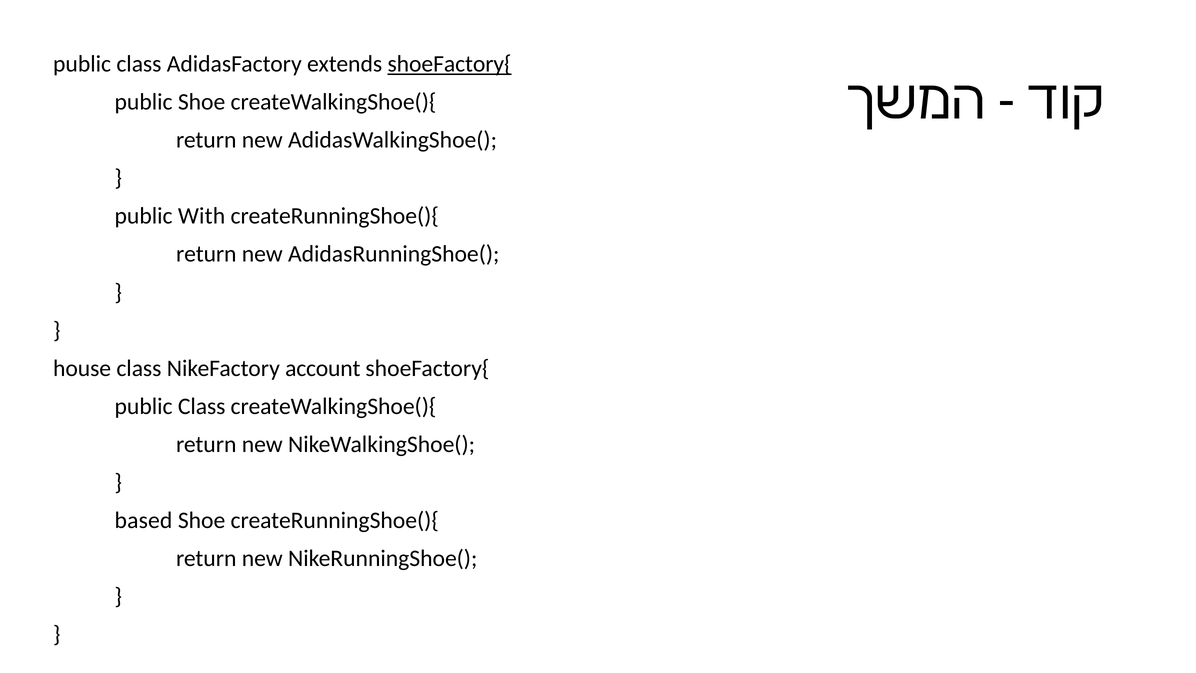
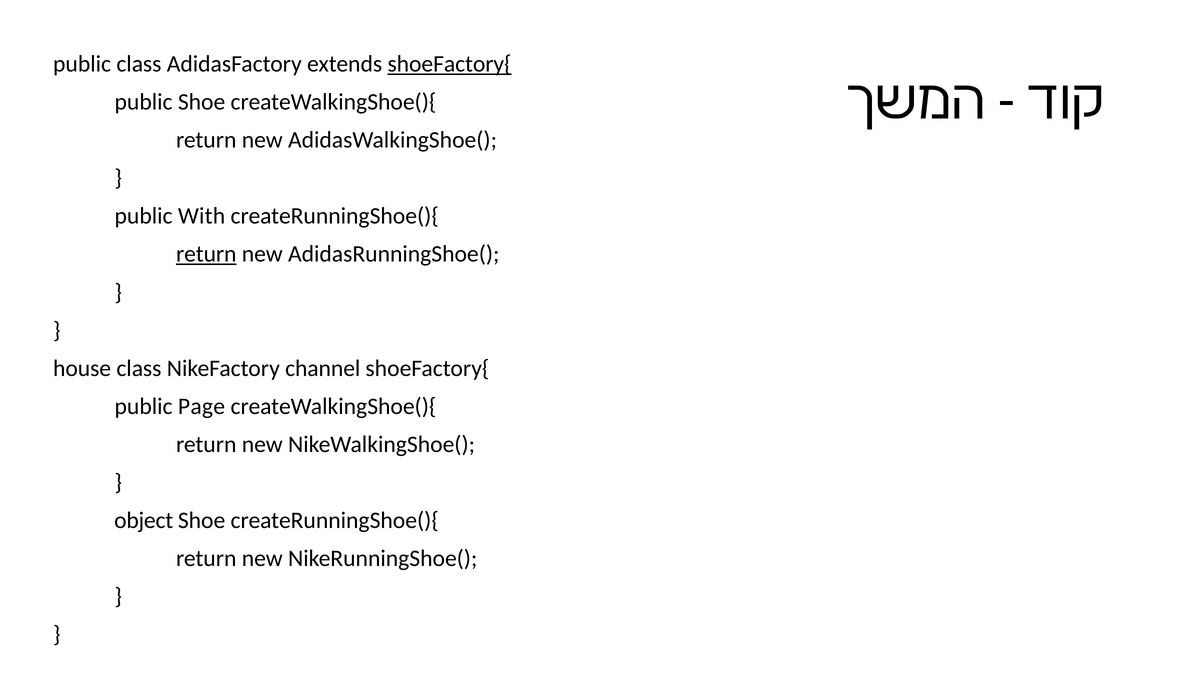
return underline: none -> present (206, 254)
account: account -> channel (323, 368)
Class: Class -> Page (202, 406)
based: based -> object (144, 520)
